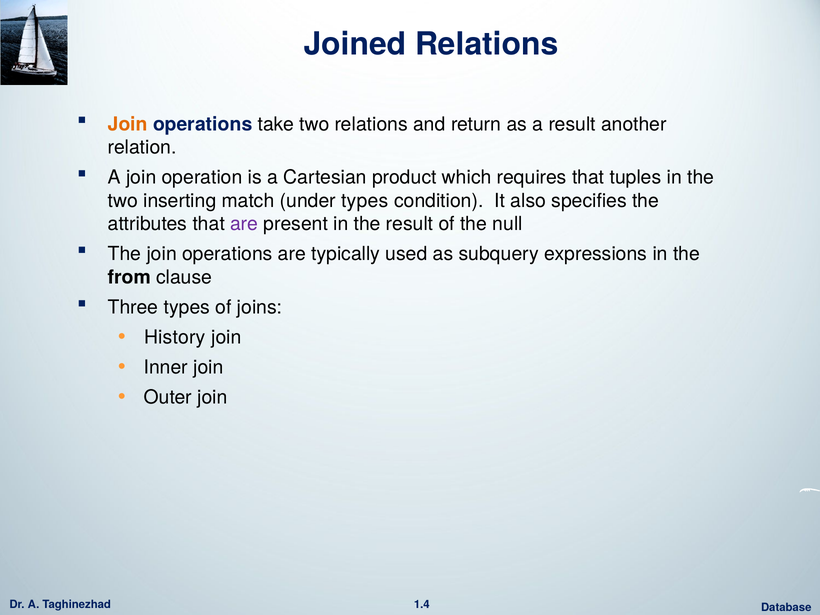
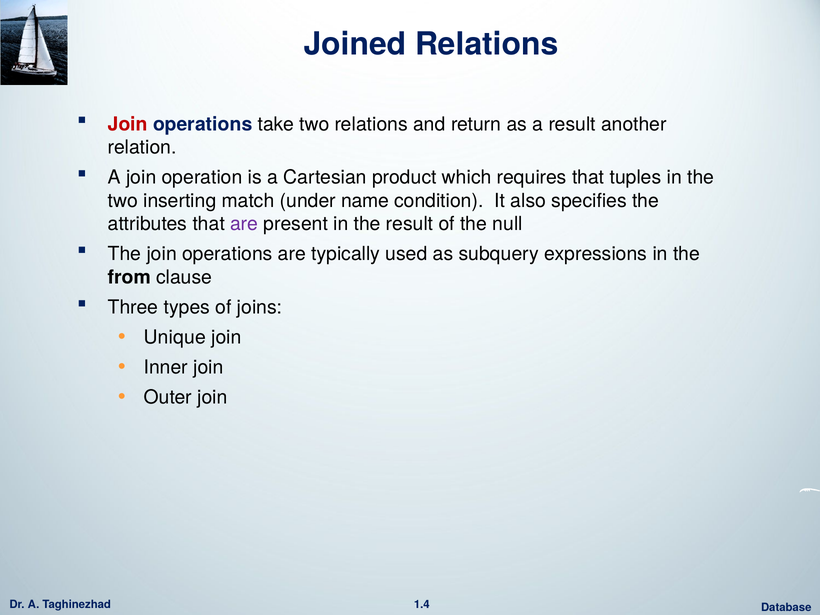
Join colour: orange -> red (128, 124)
under types: types -> name (365, 201)
History: History -> Unique (175, 337)
